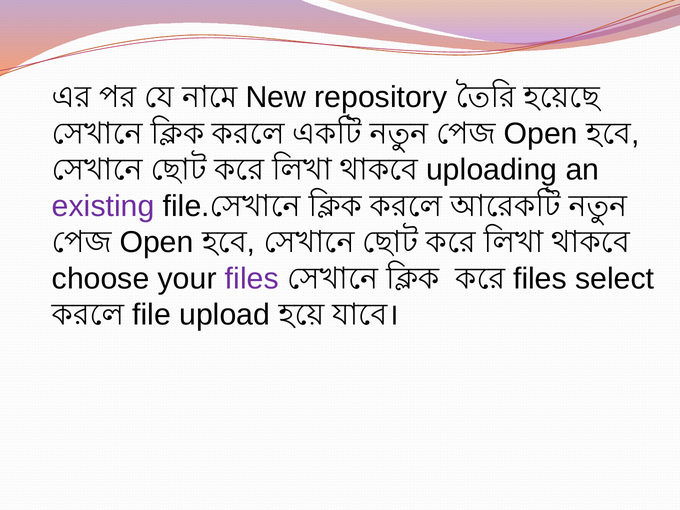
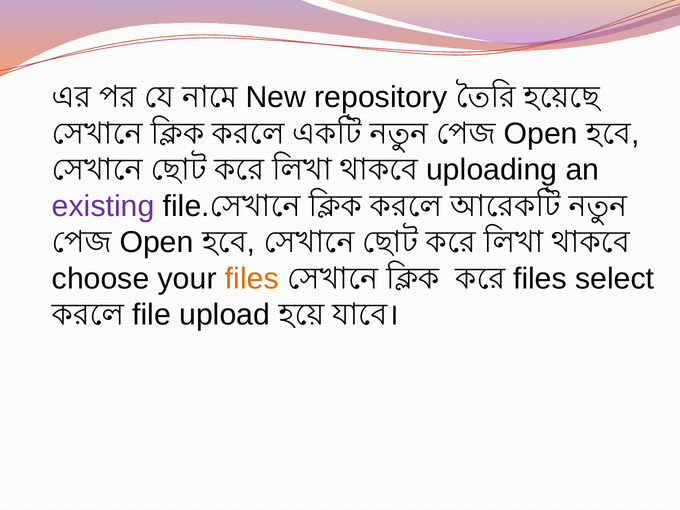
files colour: purple -> orange (252, 279)
